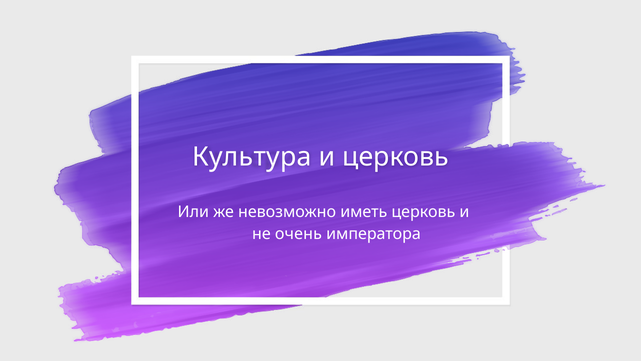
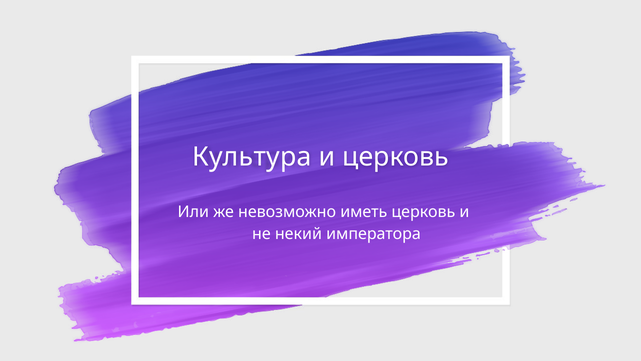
очень: очень -> некий (298, 234)
